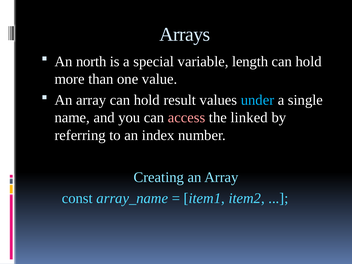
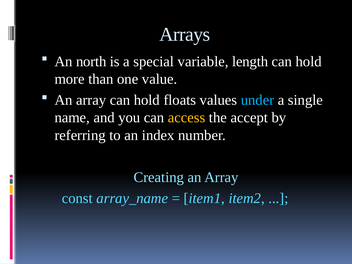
result: result -> floats (180, 100)
access colour: pink -> yellow (187, 118)
linked: linked -> accept (249, 118)
